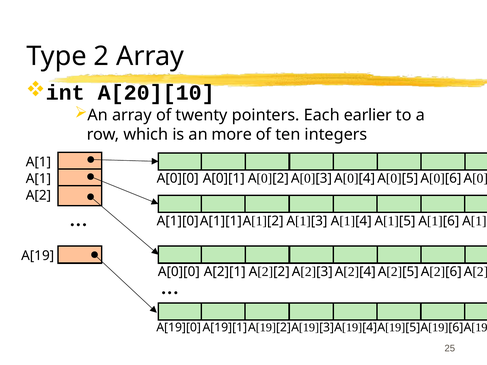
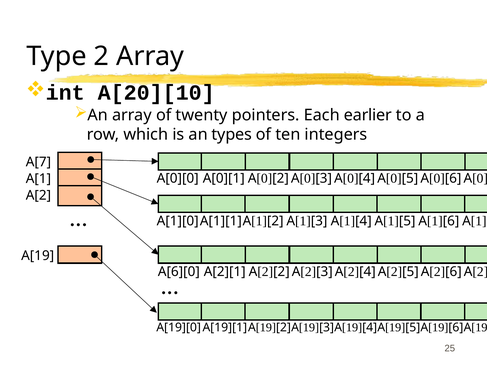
more: more -> types (232, 135)
A[1: A[1 -> A[7 (38, 162)
A[0][0: A[0][0 -> A[6][0 (179, 272)
